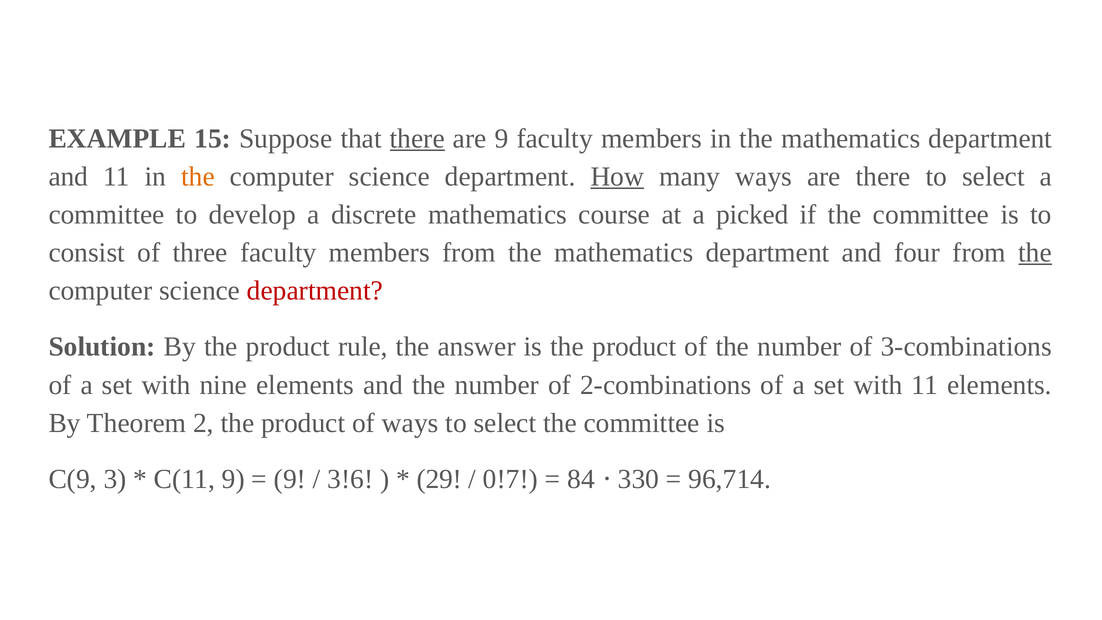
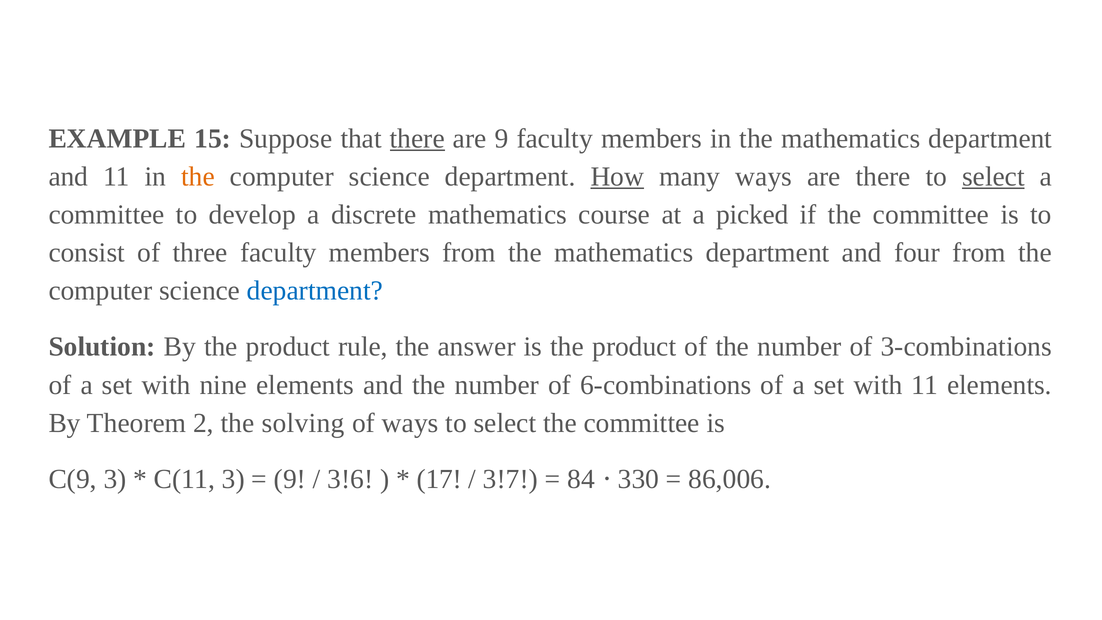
select underline: none -> present (993, 176)
the underline: present -> none (1035, 252)
department colour: red -> blue (315, 290)
2-combinations: 2-combinations -> 6-combinations (666, 385)
2 the product: product -> solving (303, 423)
C(11 9: 9 -> 3 (233, 479)
29: 29 -> 17 (439, 479)
0!7: 0!7 -> 3!7 (510, 479)
96,714: 96,714 -> 86,006 (730, 479)
